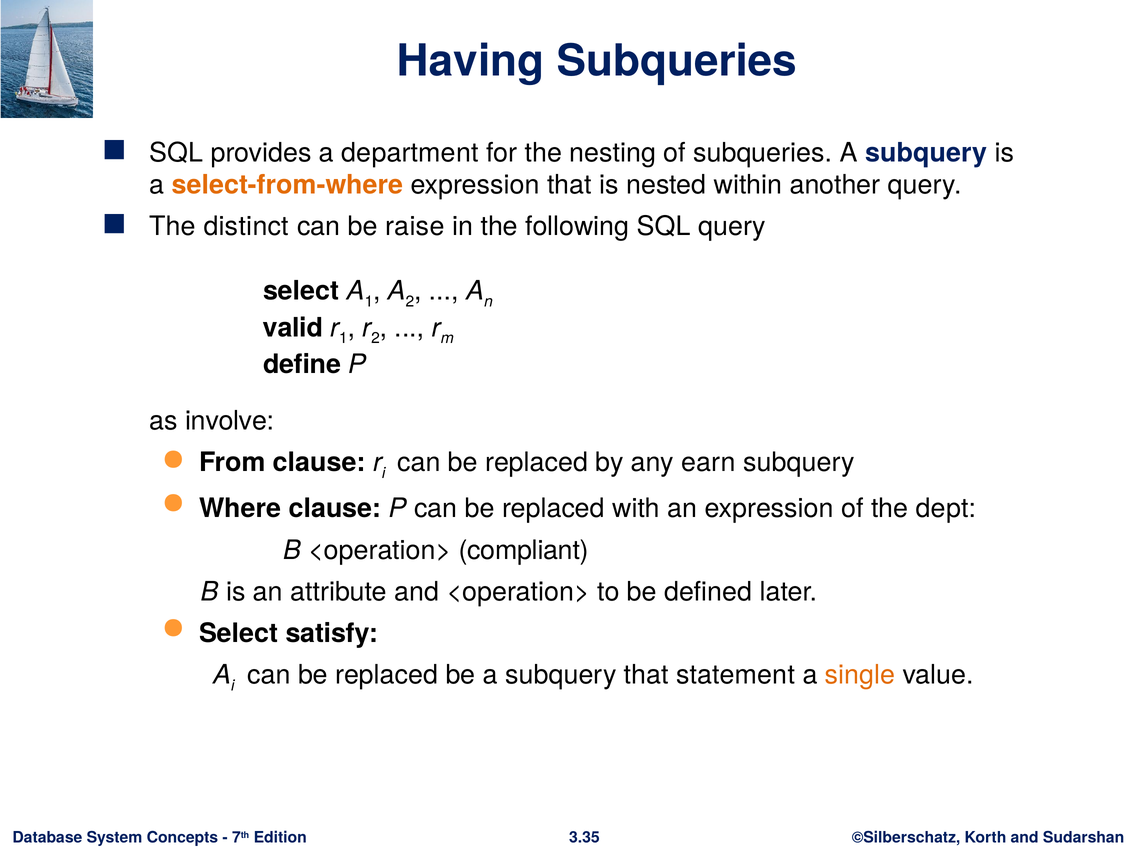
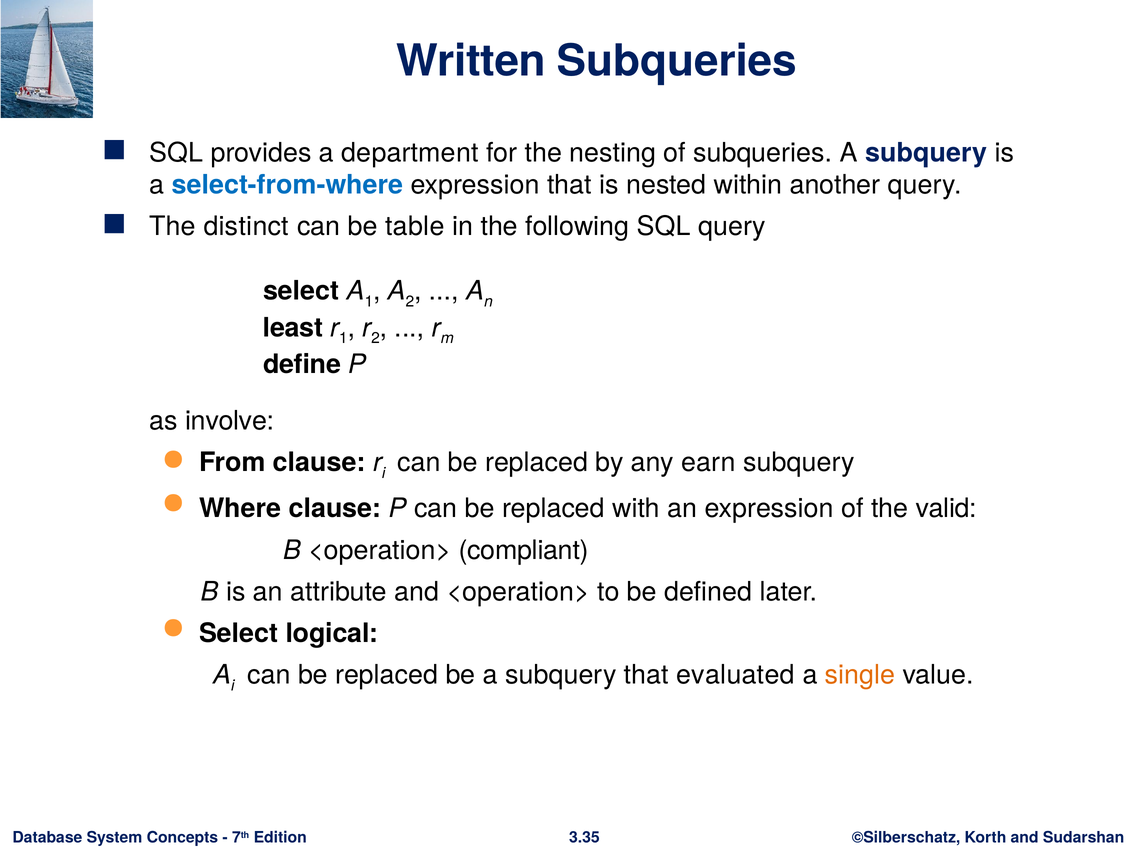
Having: Having -> Written (471, 61)
select-from-where colour: orange -> blue (287, 185)
raise: raise -> table (415, 227)
valid: valid -> least (293, 328)
dept: dept -> valid (946, 509)
satisfy: satisfy -> logical (332, 633)
statement: statement -> evaluated (735, 675)
